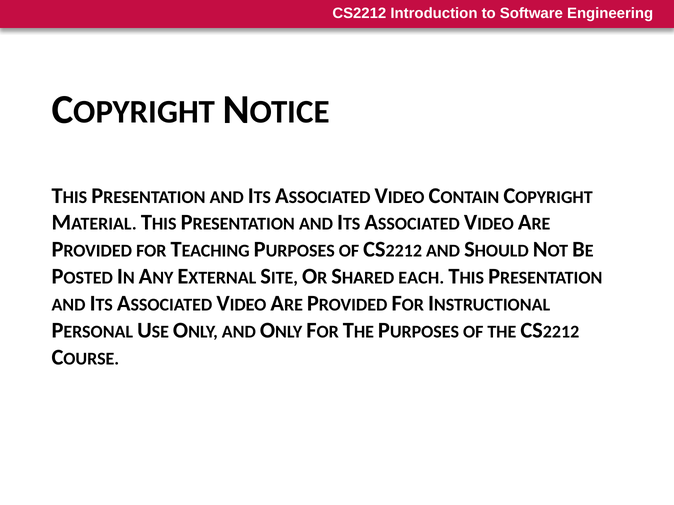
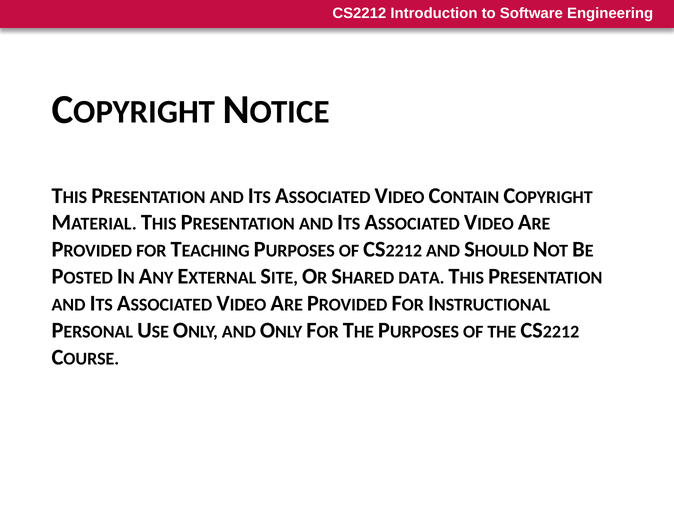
EACH: EACH -> DATA (421, 278)
